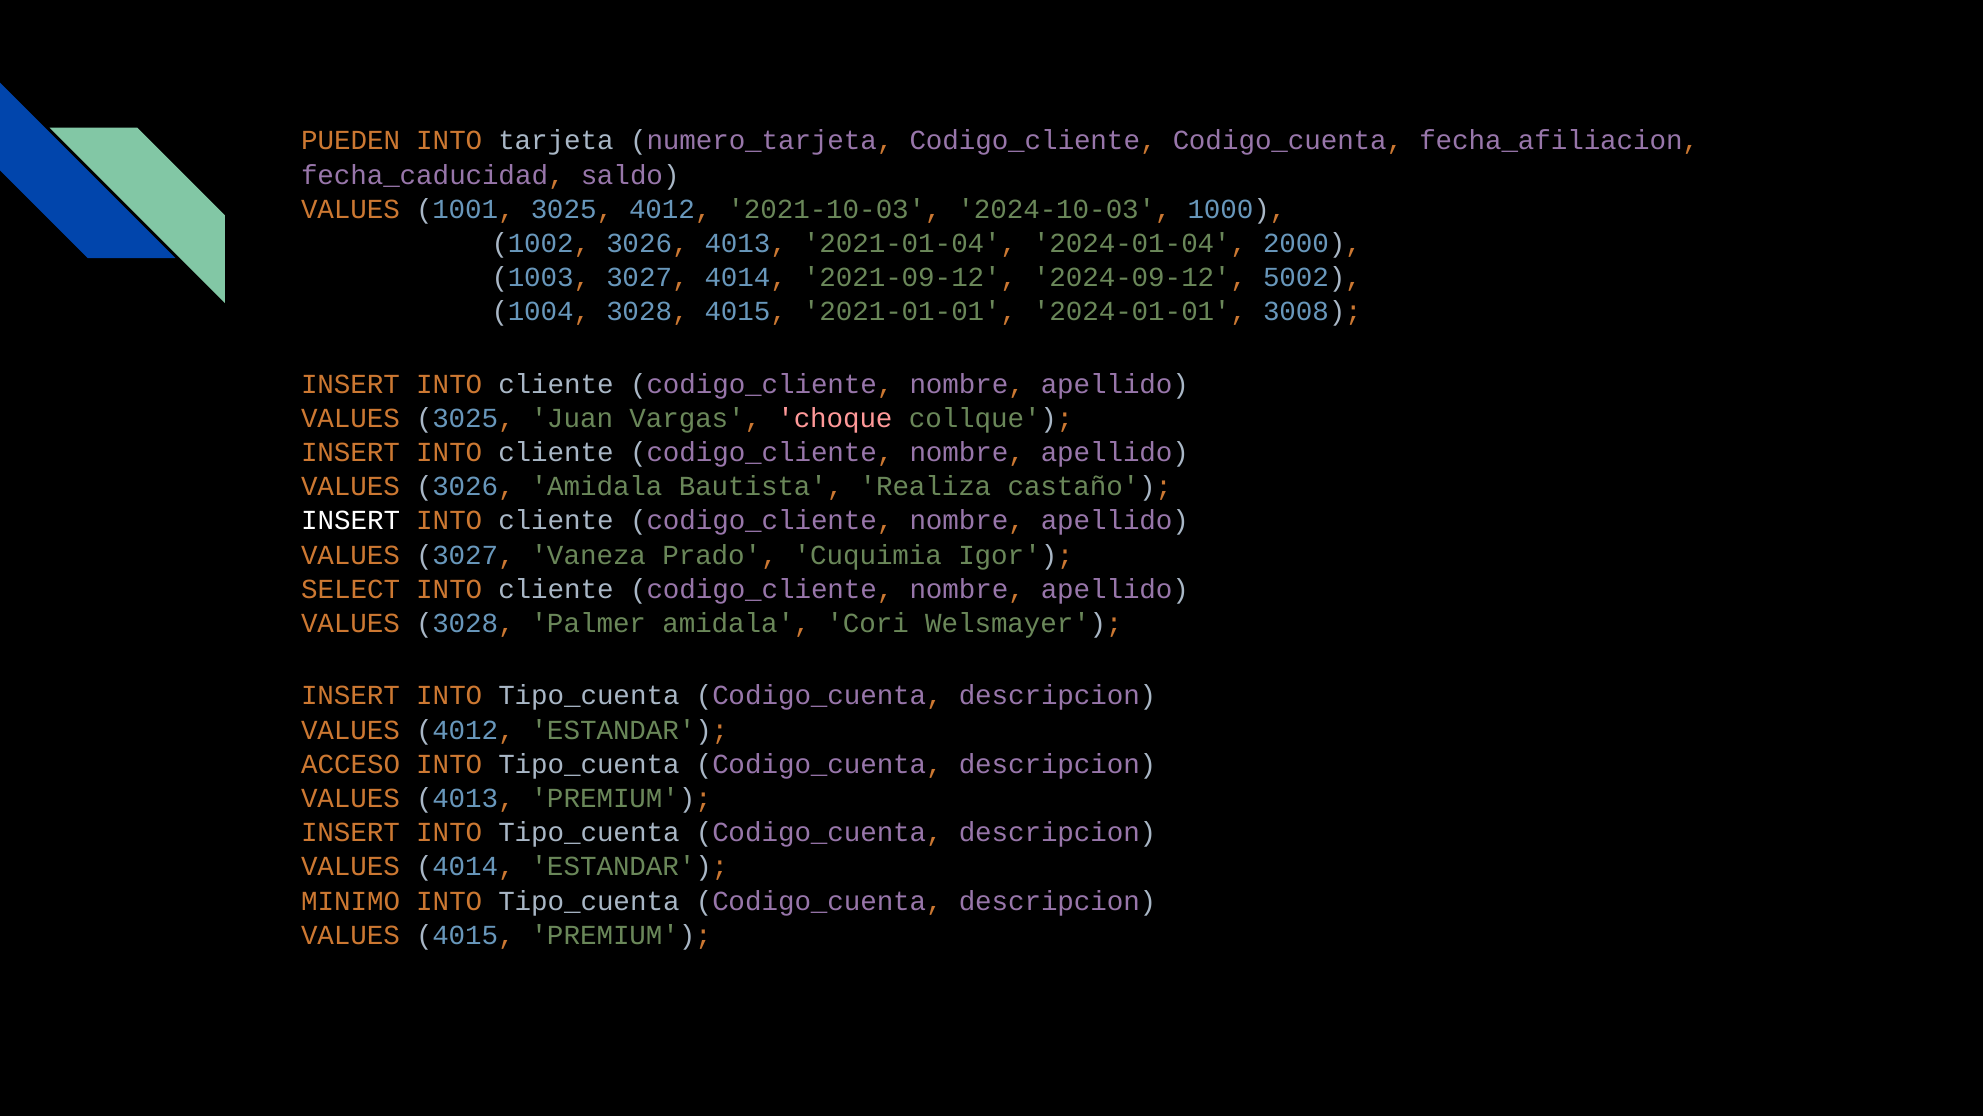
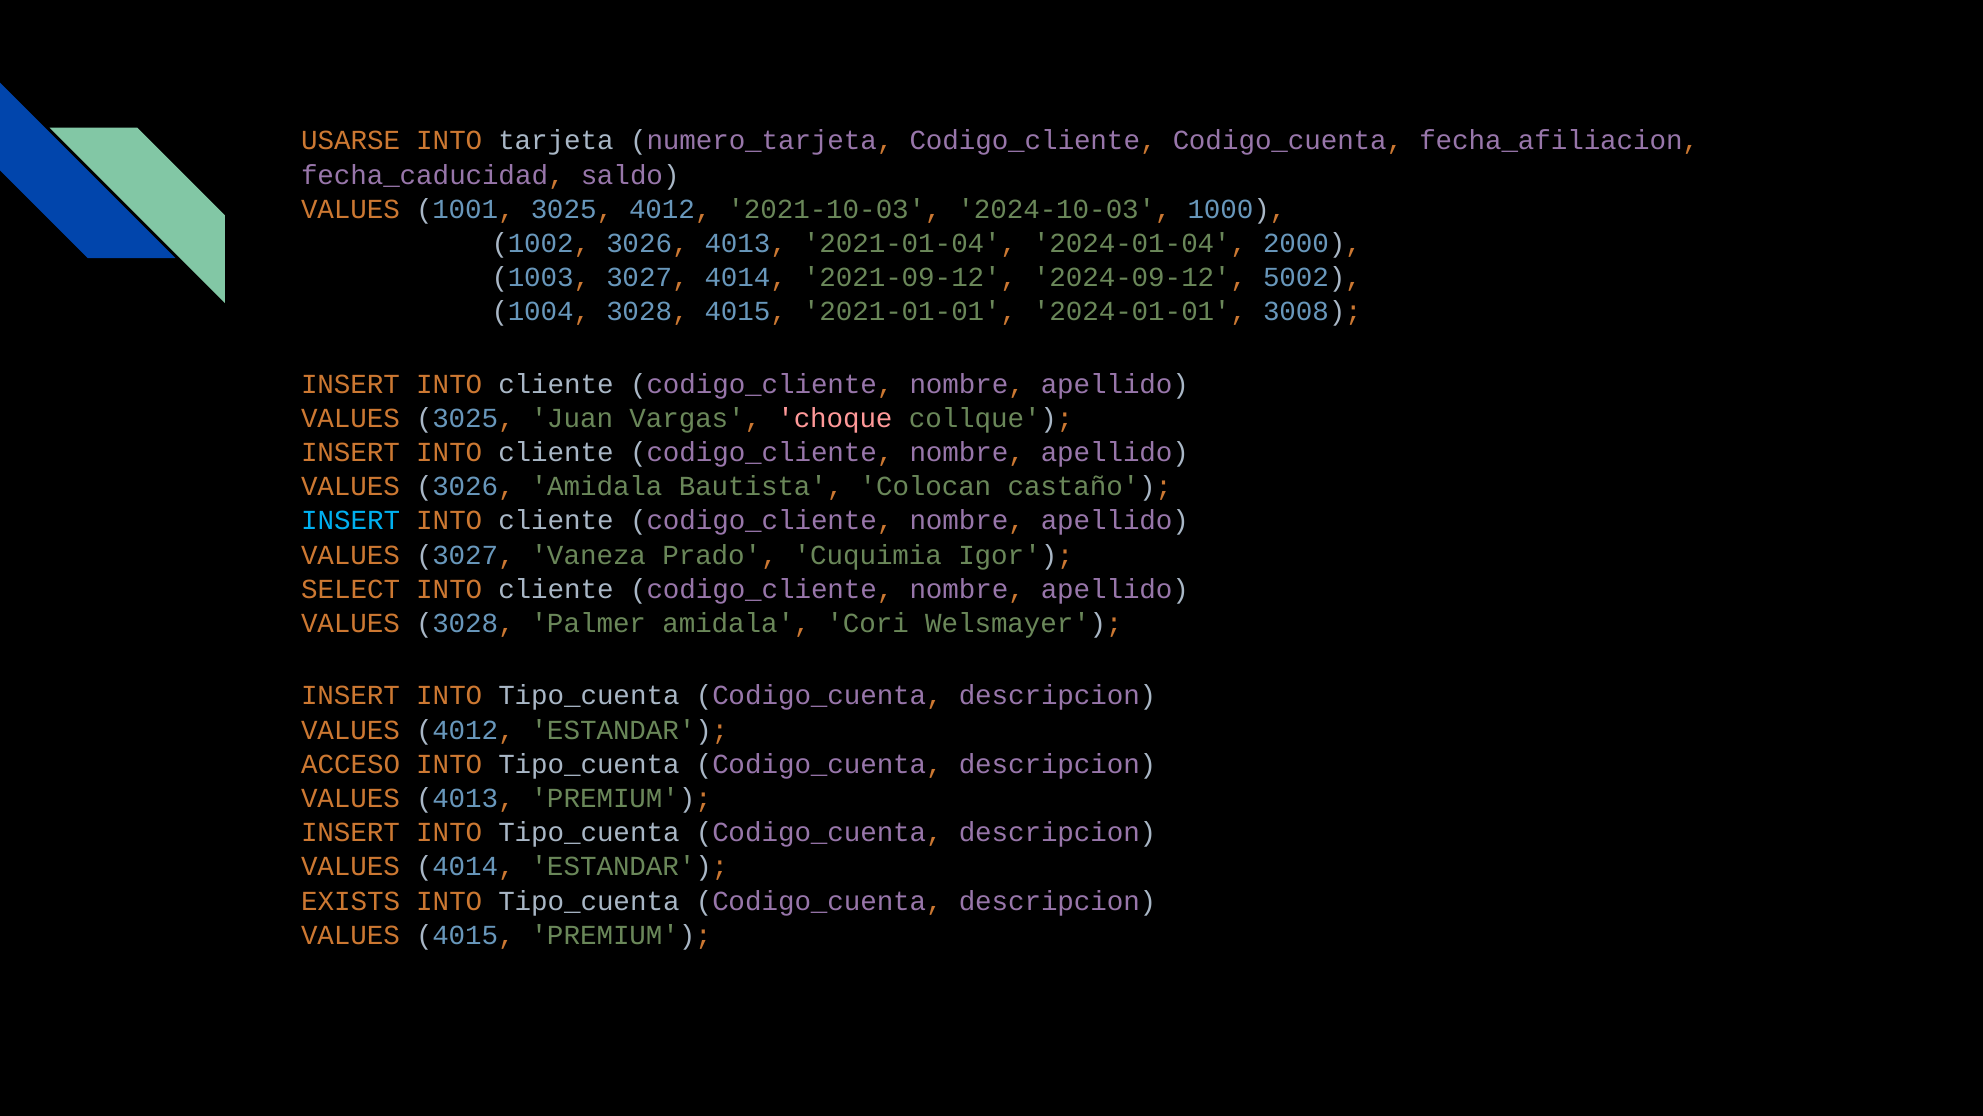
PUEDEN: PUEDEN -> USARSE (351, 141)
Realiza: Realiza -> Colocan (925, 486)
INSERT colour: white -> light blue (351, 521)
MINIMO: MINIMO -> EXISTS (351, 901)
